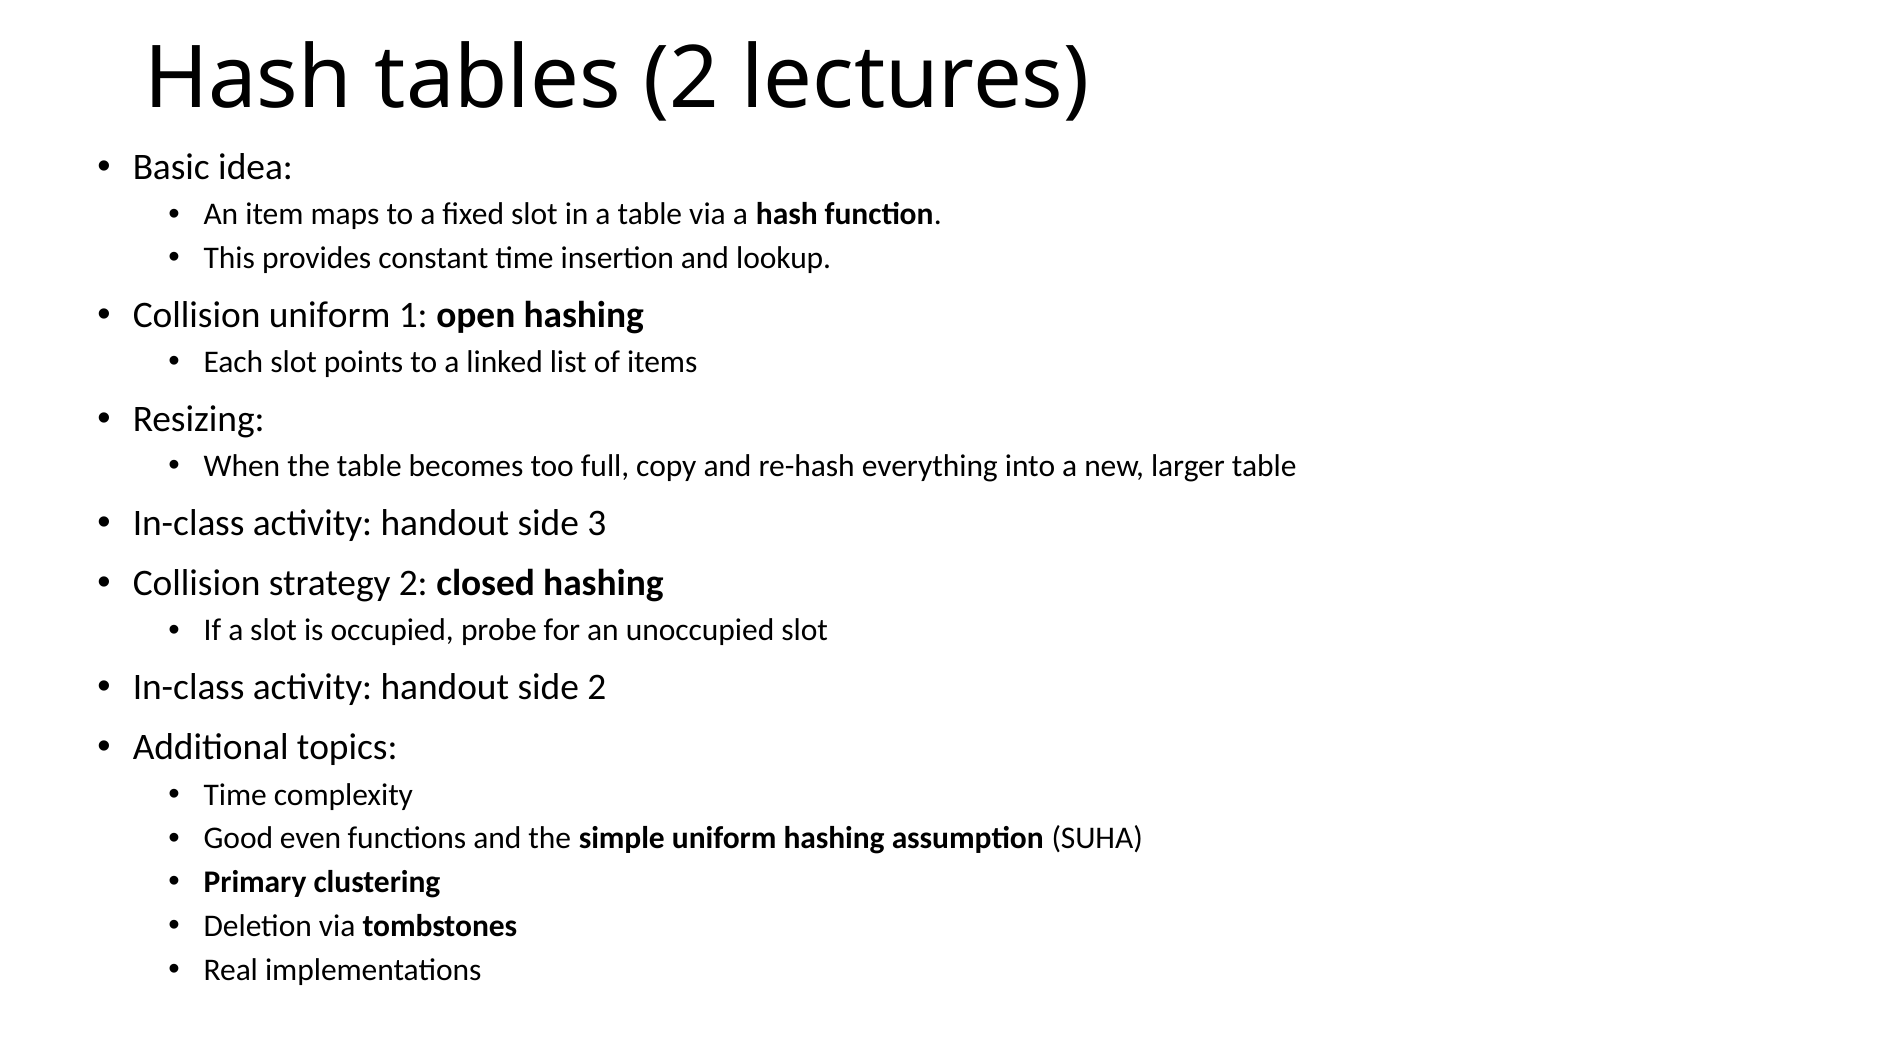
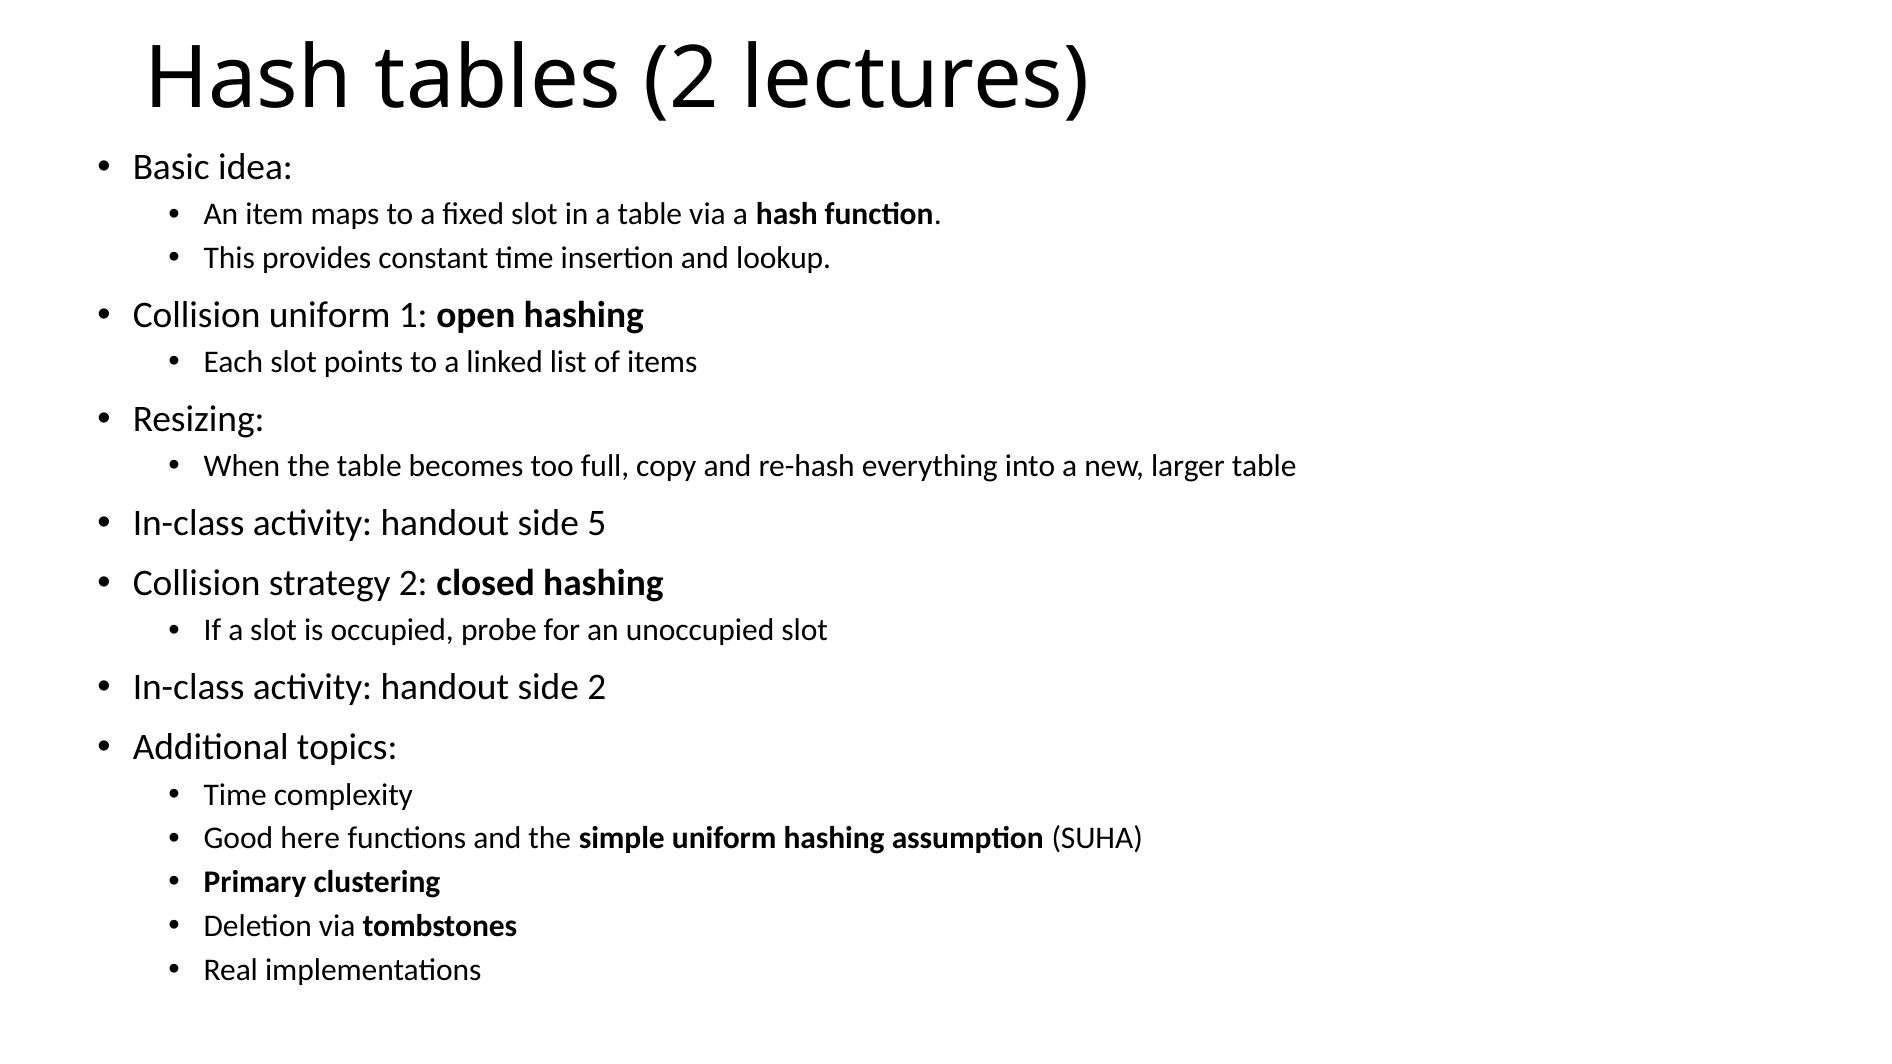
3: 3 -> 5 (597, 523)
even: even -> here (310, 839)
